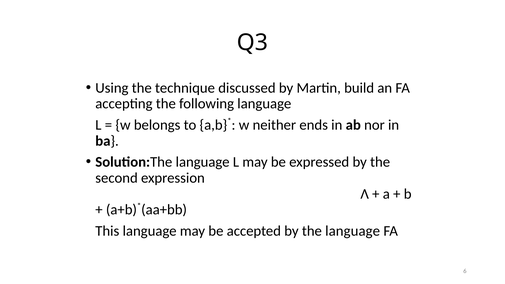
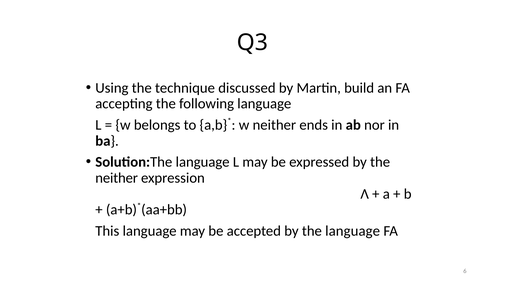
second: second -> neither (117, 178)
